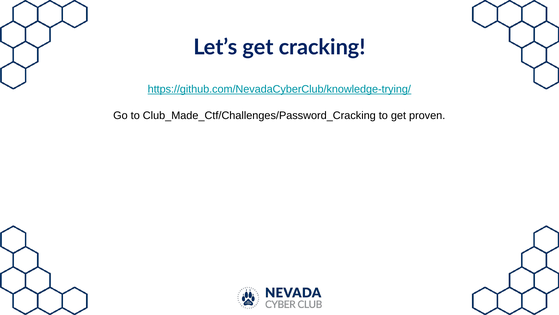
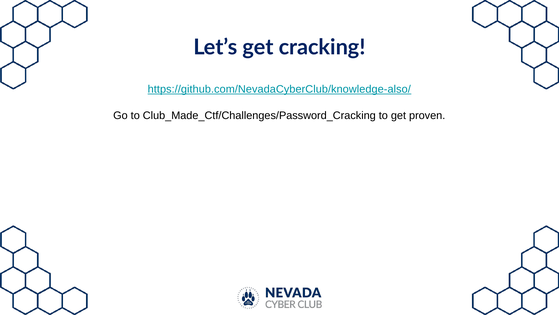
https://github.com/NevadaCyberClub/knowledge-trying/: https://github.com/NevadaCyberClub/knowledge-trying/ -> https://github.com/NevadaCyberClub/knowledge-also/ (279, 89)
